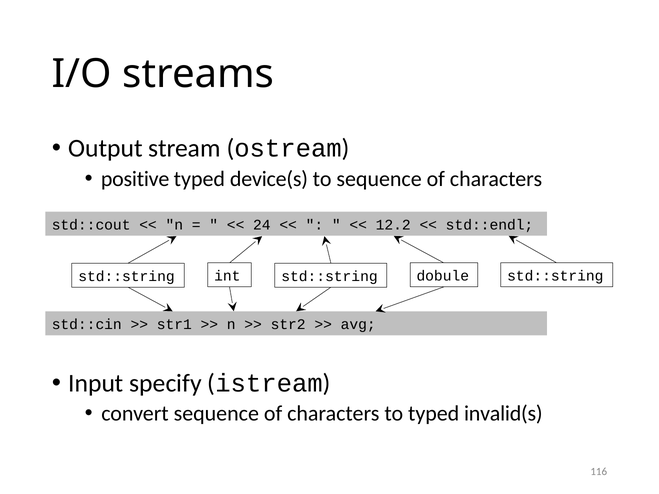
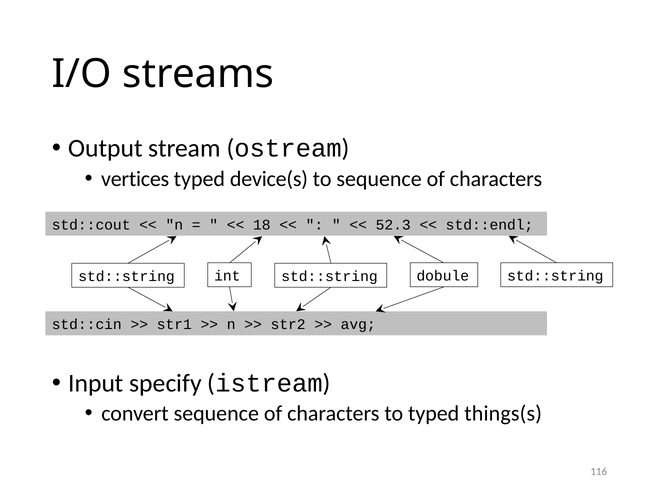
positive: positive -> vertices (135, 179)
24: 24 -> 18 (262, 225)
12.2: 12.2 -> 52.3 (393, 225)
invalid(s: invalid(s -> things(s (503, 414)
